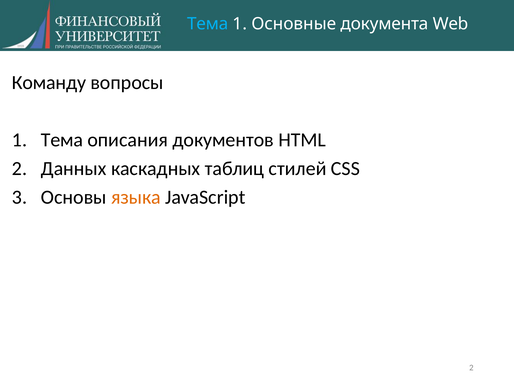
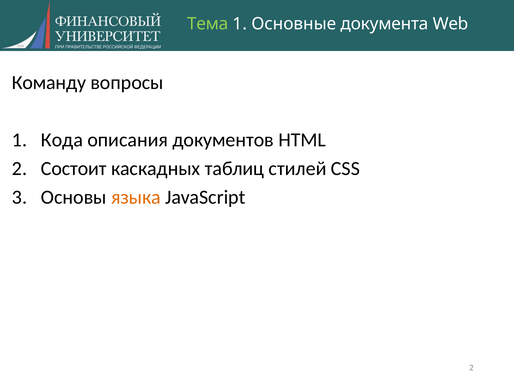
Тема colour: light blue -> light green (208, 24)
1 Тема: Тема -> Кода (62, 140)
Данных: Данных -> Состоит (74, 169)
